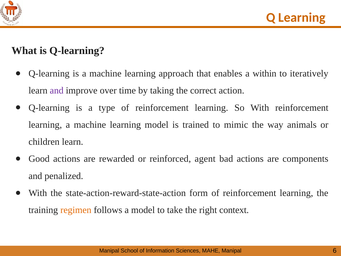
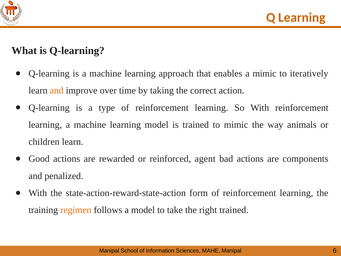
a within: within -> mimic (265, 73)
and colour: purple -> orange (57, 91)
right context: context -> trained (234, 210)
